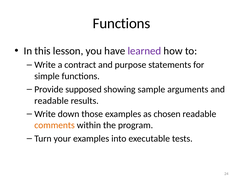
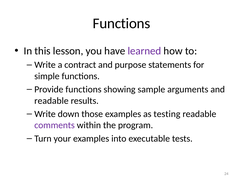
Provide supposed: supposed -> functions (83, 90)
chosen: chosen -> testing (167, 114)
comments colour: orange -> purple (55, 125)
